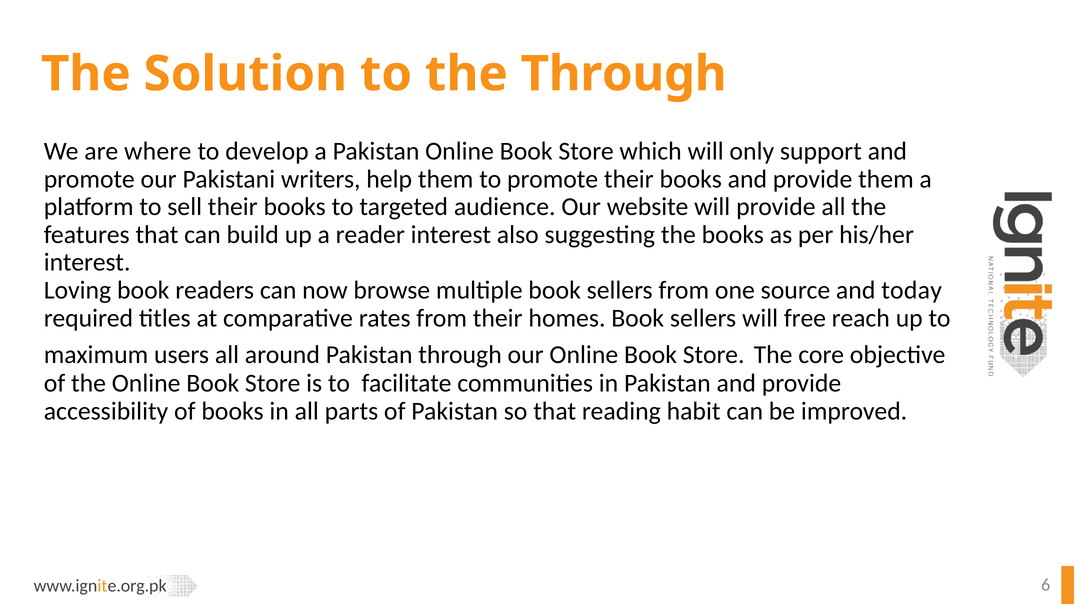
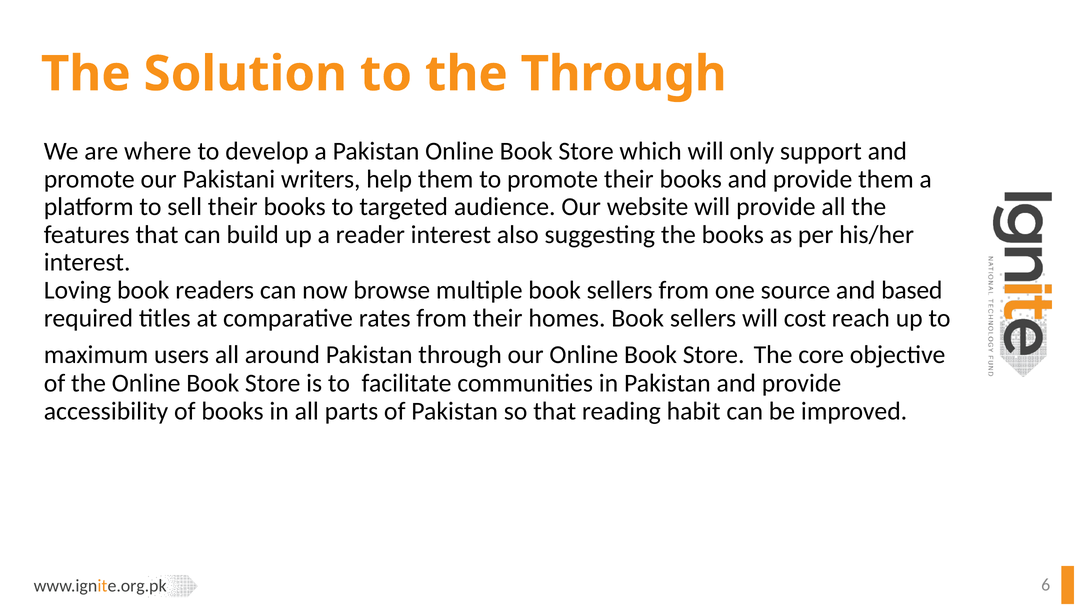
today: today -> based (912, 290)
free: free -> cost (805, 318)
